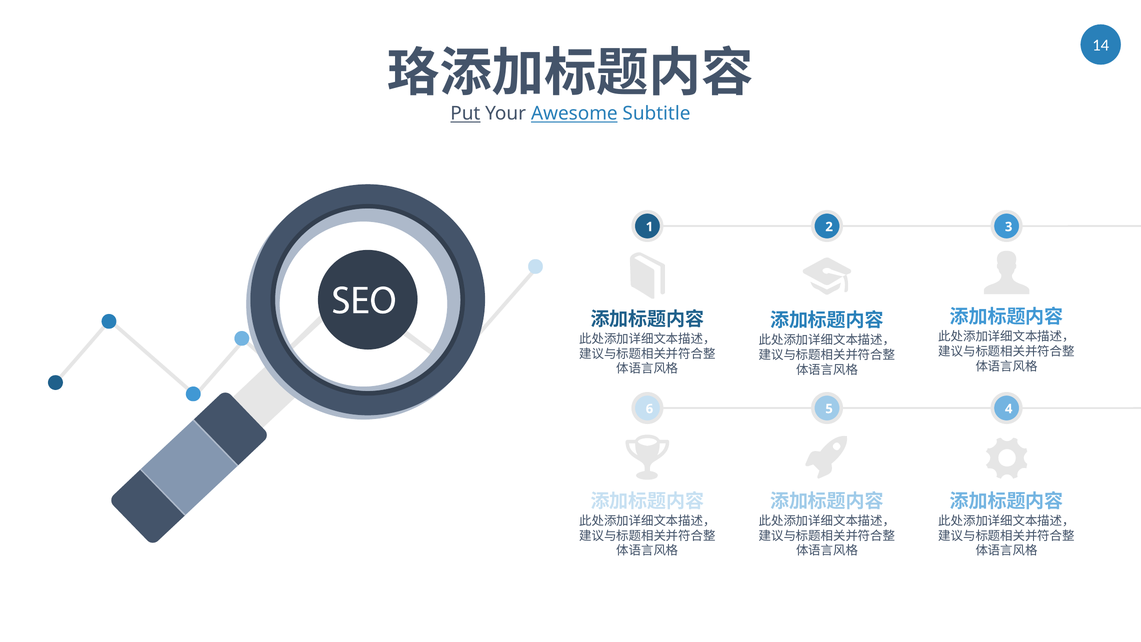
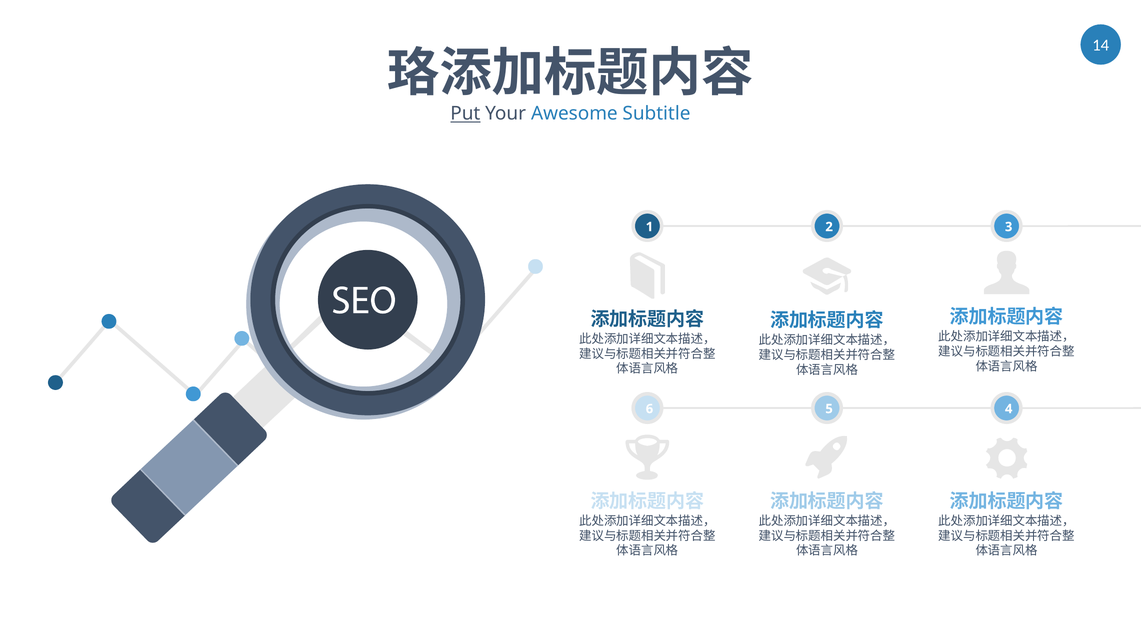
Awesome underline: present -> none (574, 114)
